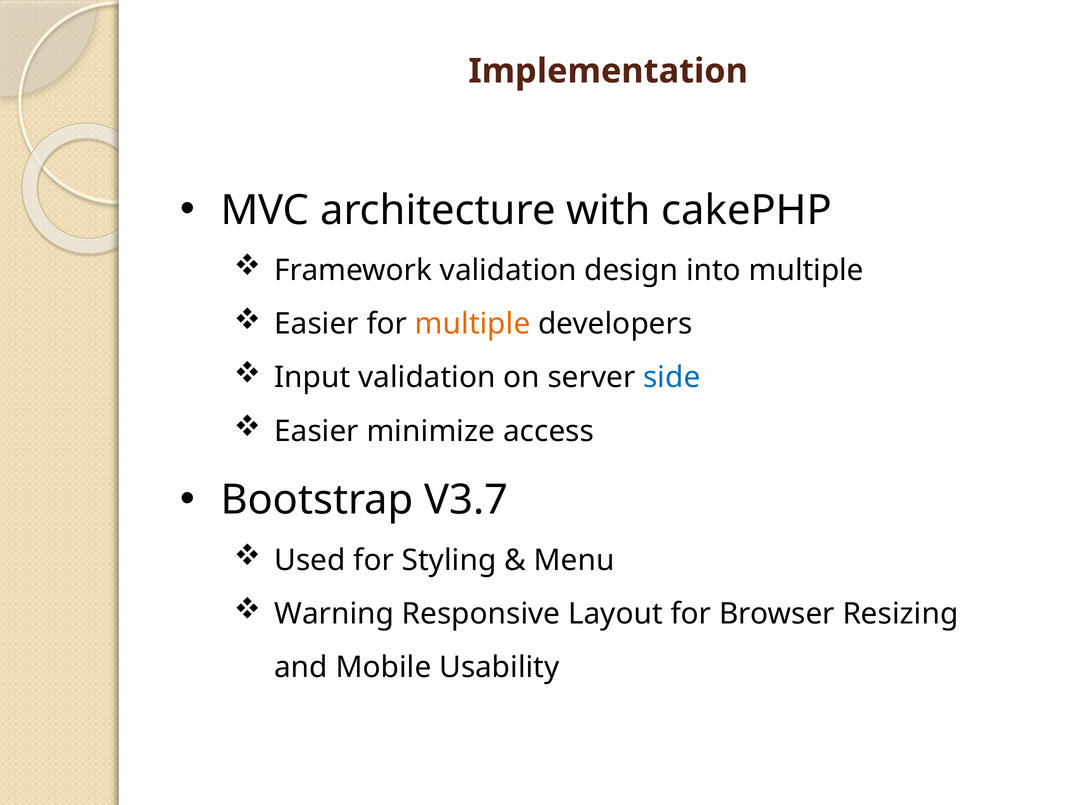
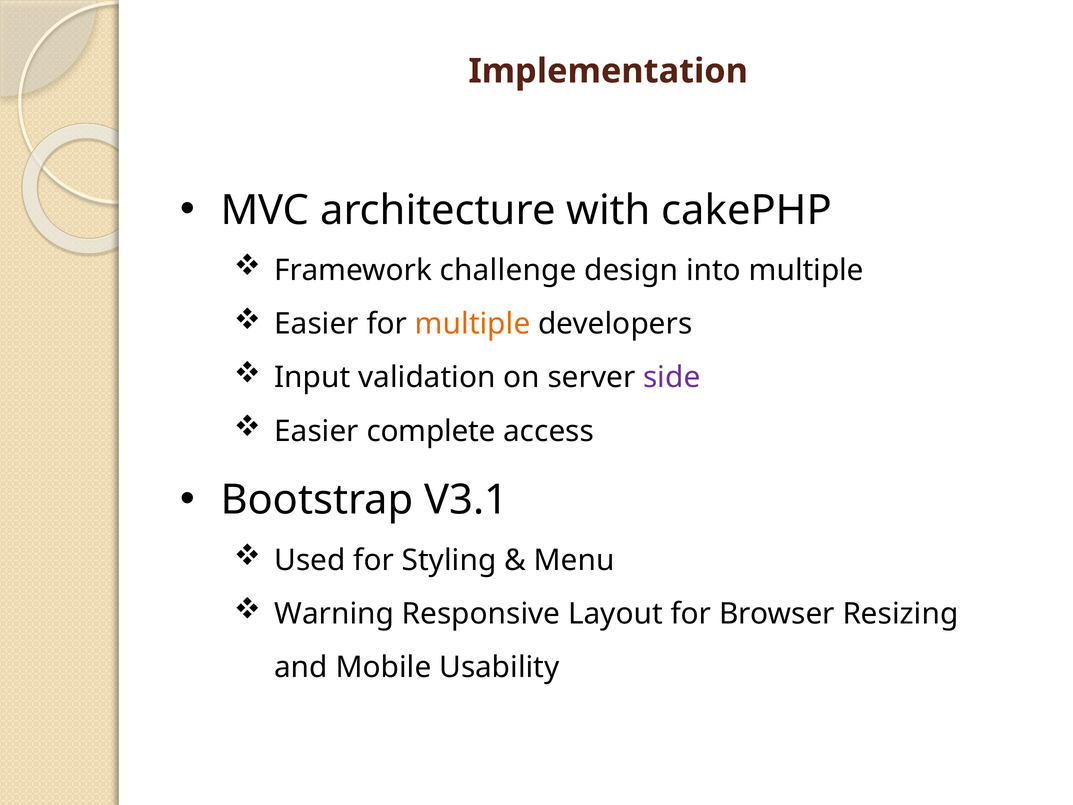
Framework validation: validation -> challenge (508, 270)
side colour: blue -> purple (672, 378)
minimize: minimize -> complete (431, 431)
V3.7: V3.7 -> V3.1 (466, 500)
